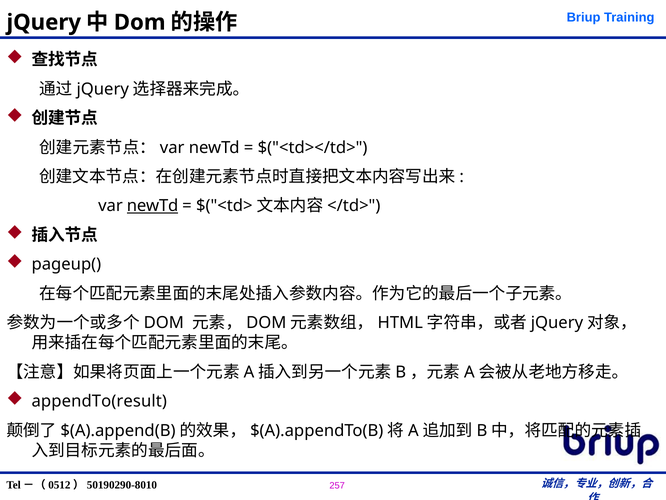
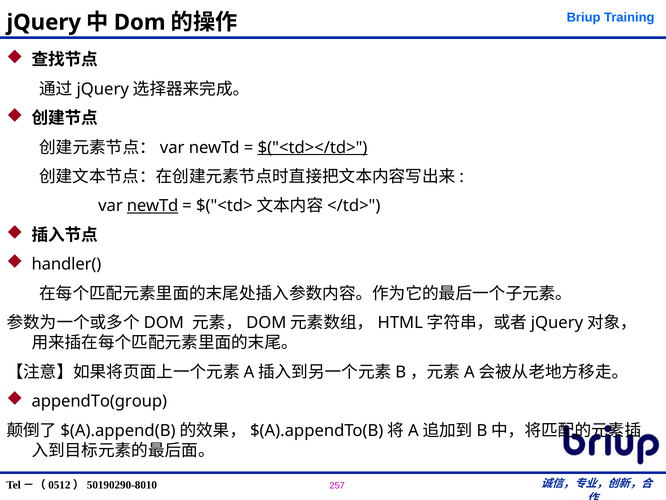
$("<td></td> underline: none -> present (313, 147)
pageup(: pageup( -> handler( (66, 264)
appendTo(result: appendTo(result -> appendTo(group (99, 401)
